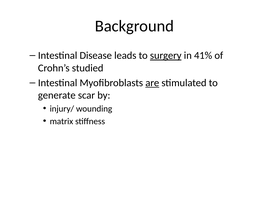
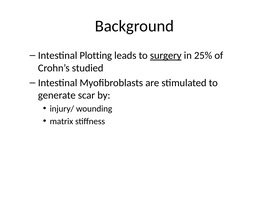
Disease: Disease -> Plotting (96, 55)
41%: 41% -> 25% (203, 55)
are underline: present -> none (152, 83)
